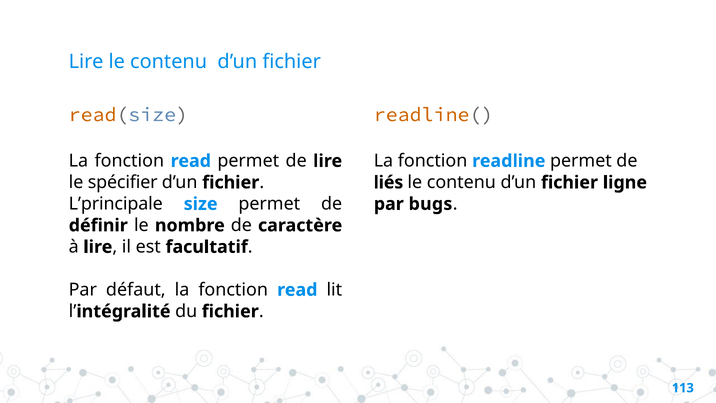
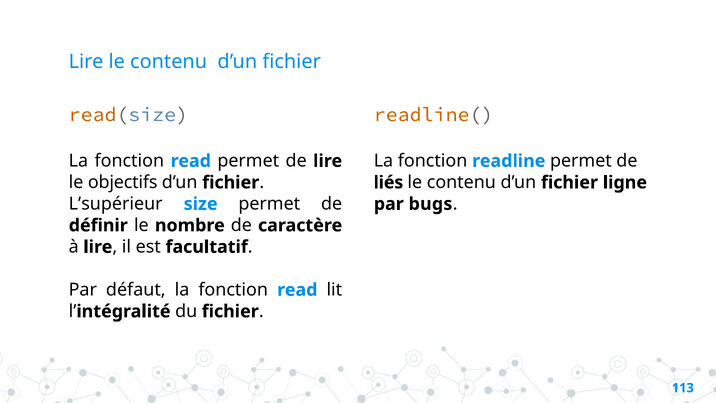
spécifier: spécifier -> objectifs (123, 182)
L’principale: L’principale -> L’supérieur (116, 204)
